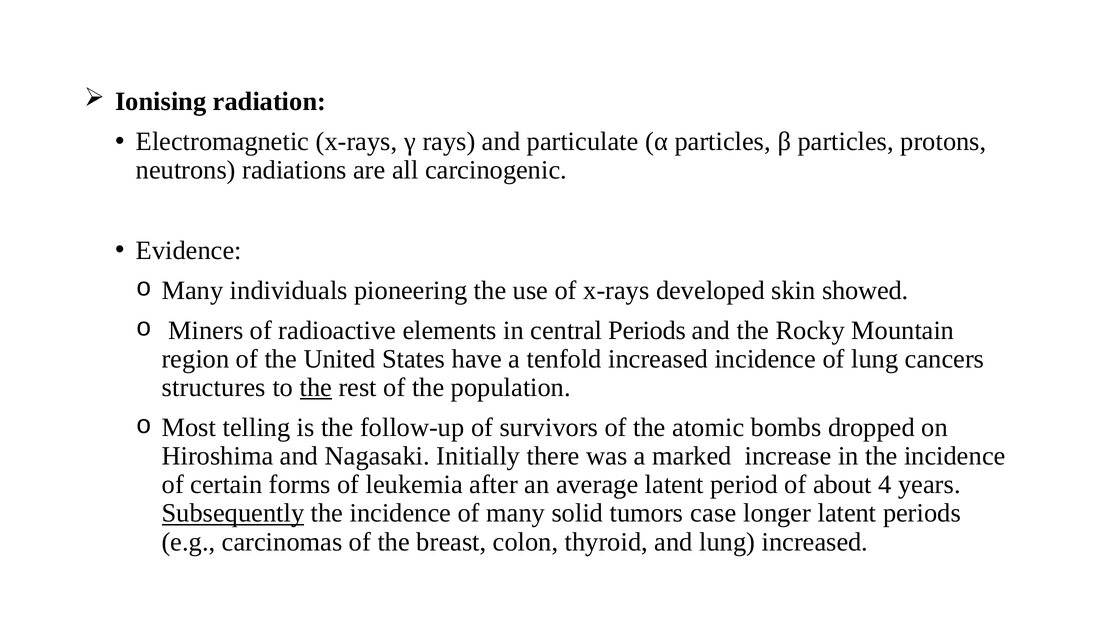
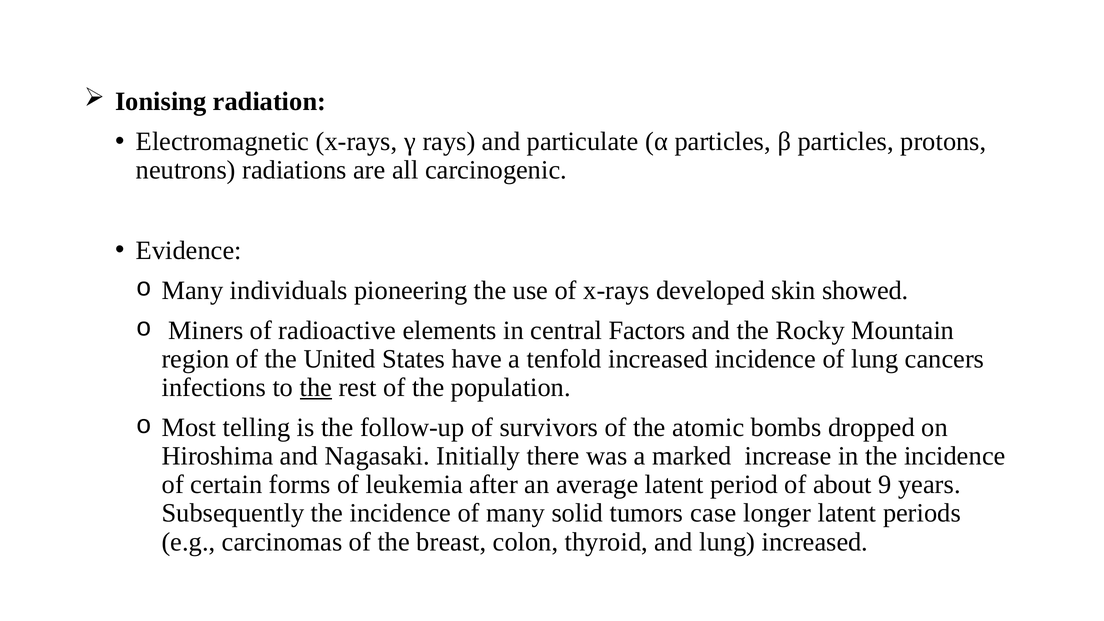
central Periods: Periods -> Factors (647, 330)
structures: structures -> infections (214, 388)
4: 4 -> 9 (885, 485)
Subsequently underline: present -> none (233, 513)
